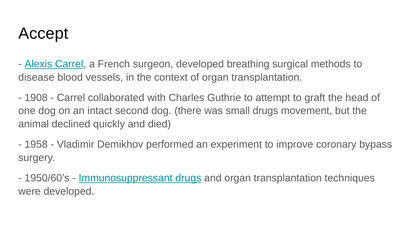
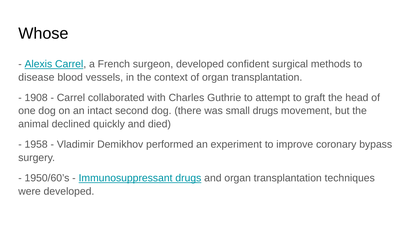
Accept: Accept -> Whose (43, 34)
breathing: breathing -> confident (248, 64)
